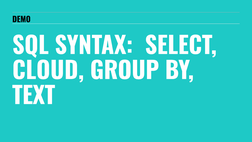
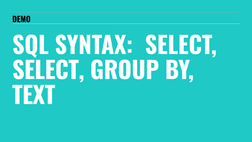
CLOUD: CLOUD -> SELECT (48, 71)
